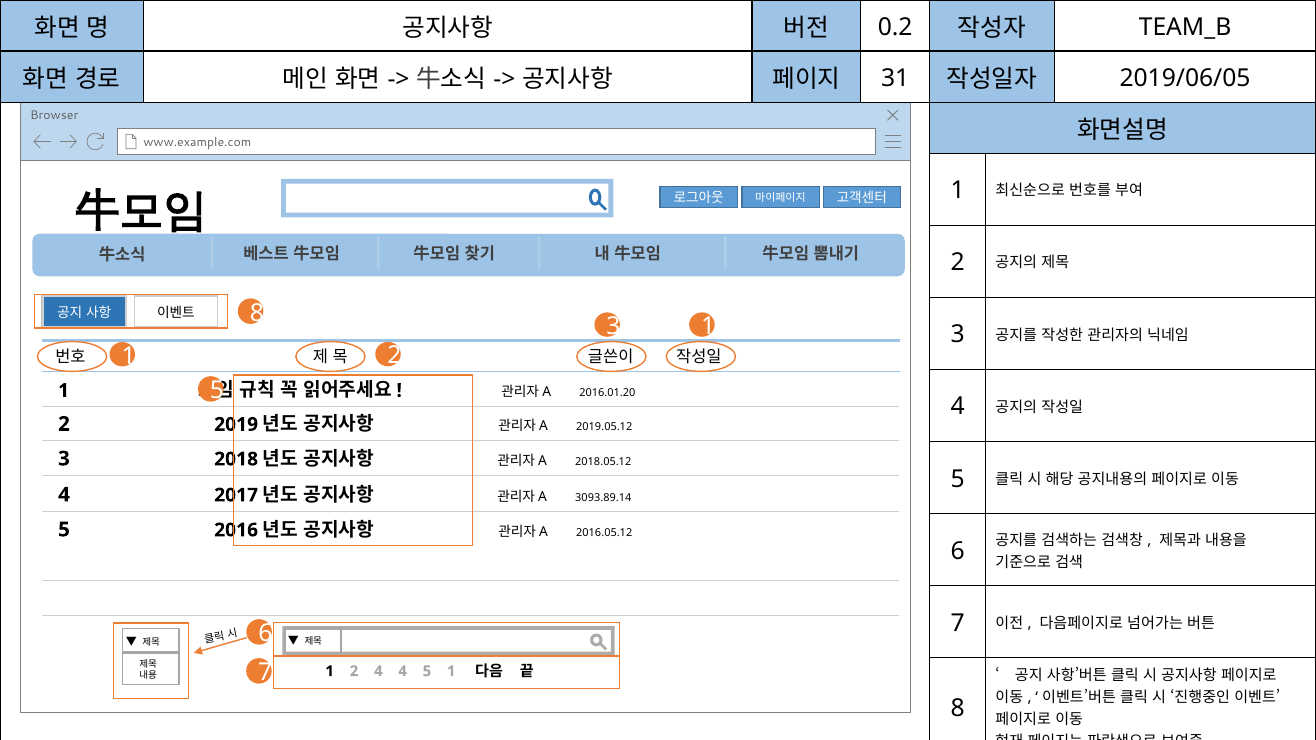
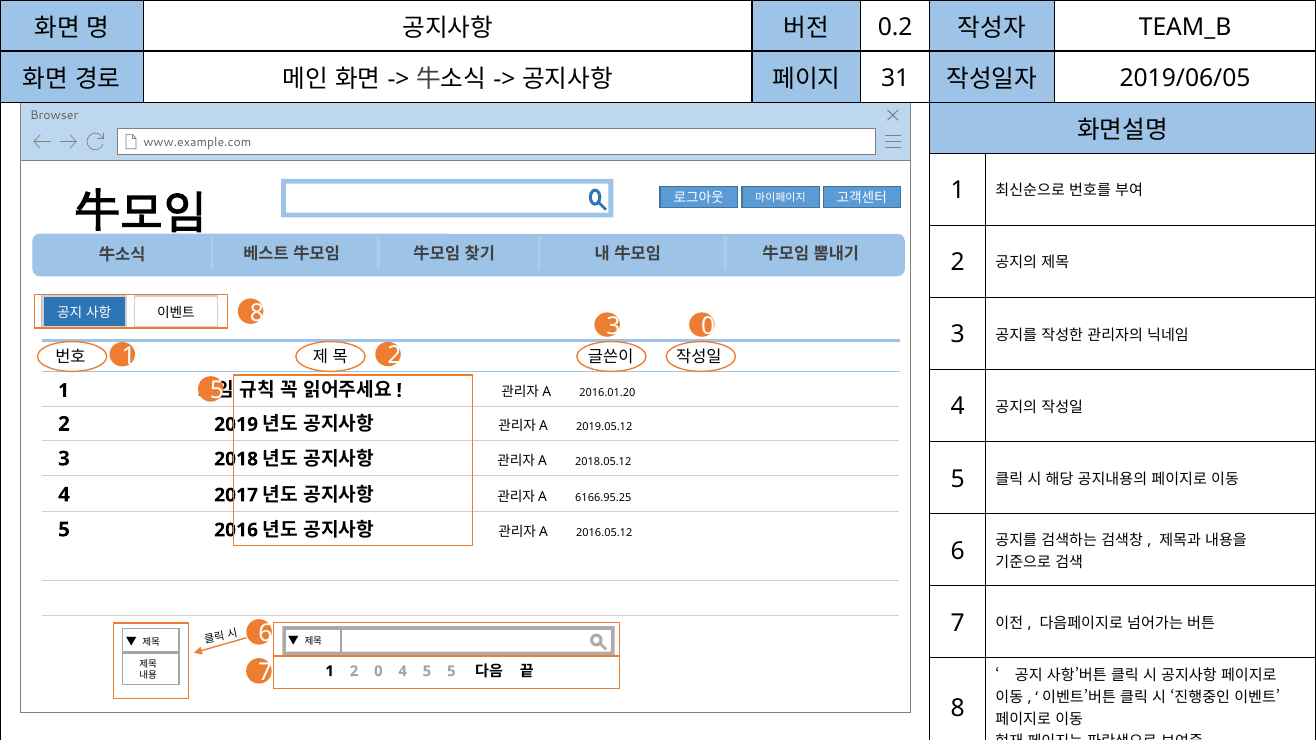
3 1: 1 -> 0 (708, 326)
3093.89.14: 3093.89.14 -> 6166.95.25 (603, 498)
2 4: 4 -> 0 (378, 671)
5 1: 1 -> 5 (451, 671)
